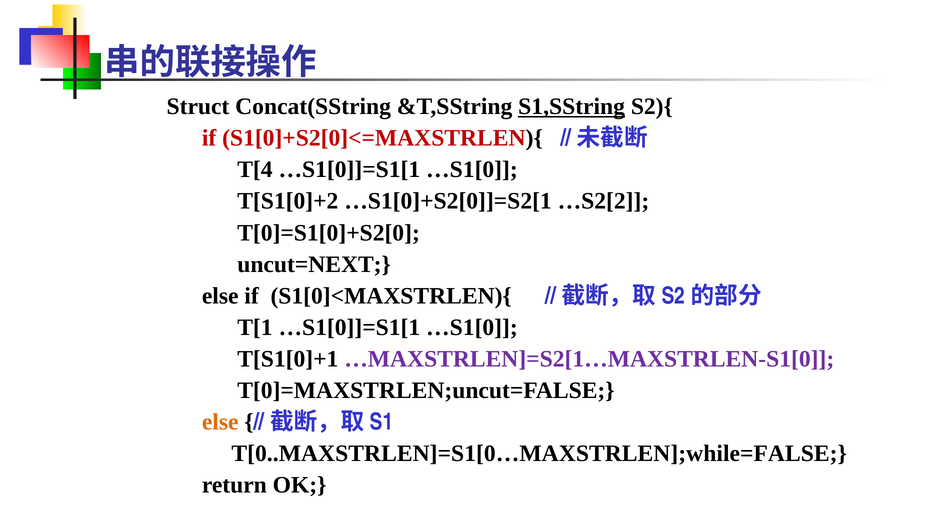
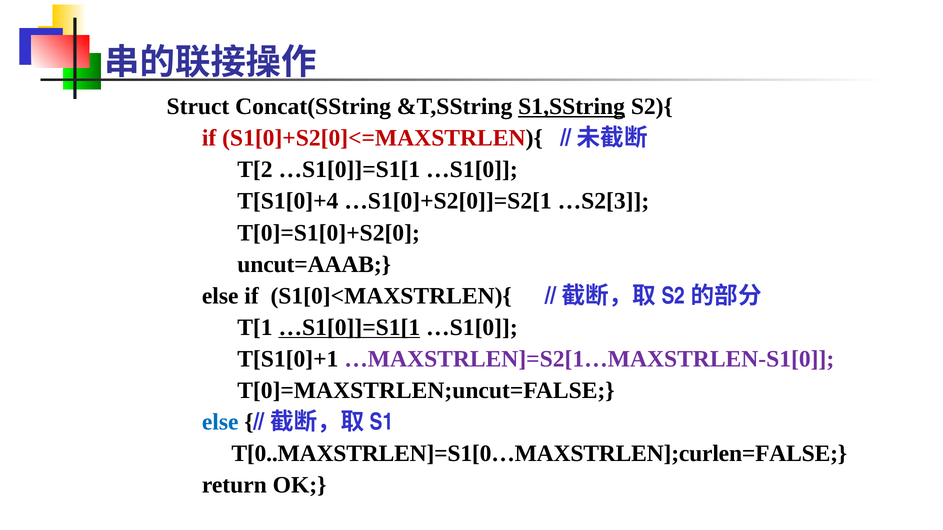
T[4: T[4 -> T[2 (255, 170)
T[S1[0]+2: T[S1[0]+2 -> T[S1[0]+4 (288, 201)
…S2[2: …S2[2 -> …S2[3 (603, 201)
uncut=NEXT: uncut=NEXT -> uncut=AAAB (314, 265)
…S1[0]]=S1[1 underline: none -> present (349, 328)
else colour: orange -> blue (220, 422)
T[0..MAXSTRLEN]=S1[0…MAXSTRLEN];while=FALSE: T[0..MAXSTRLEN]=S1[0…MAXSTRLEN];while=FALSE -> T[0..MAXSTRLEN]=S1[0…MAXSTRLEN];curlen=FALSE (539, 454)
